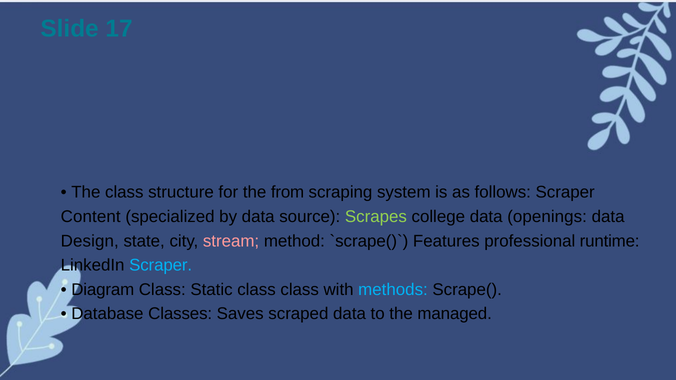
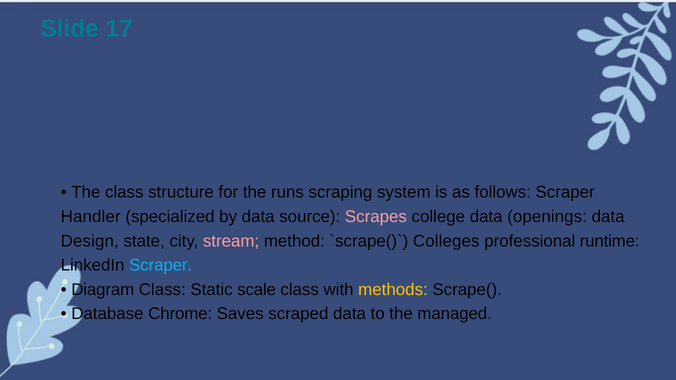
from: from -> runs (287, 192)
Content: Content -> Handler (91, 217)
Scrapes colour: light green -> pink (376, 217)
Features: Features -> Colleges (446, 241)
Static class: class -> scale (257, 290)
methods colour: light blue -> yellow (393, 290)
Classes: Classes -> Chrome (180, 314)
